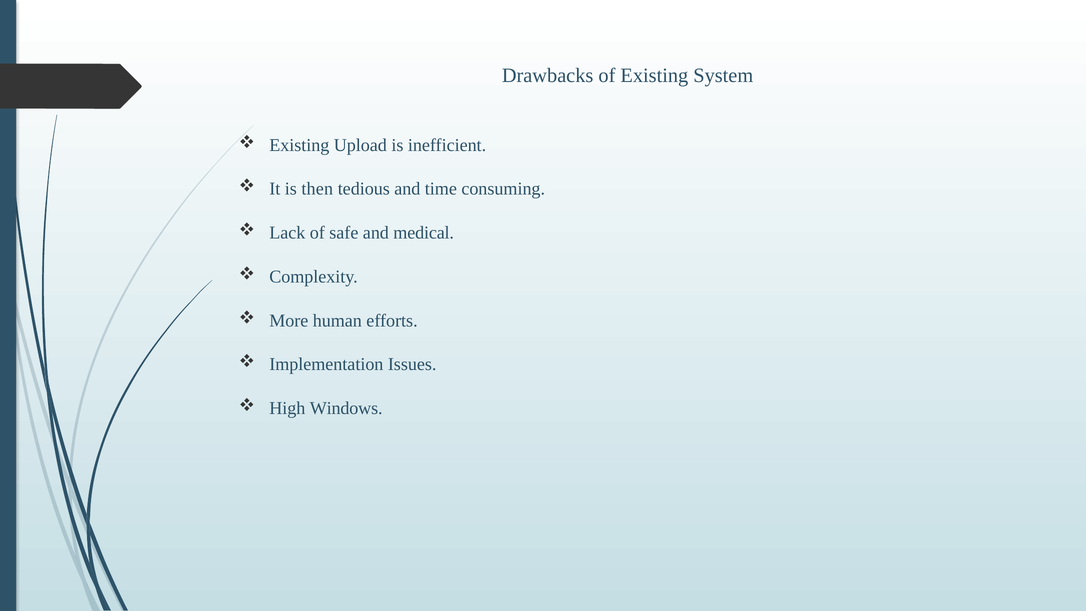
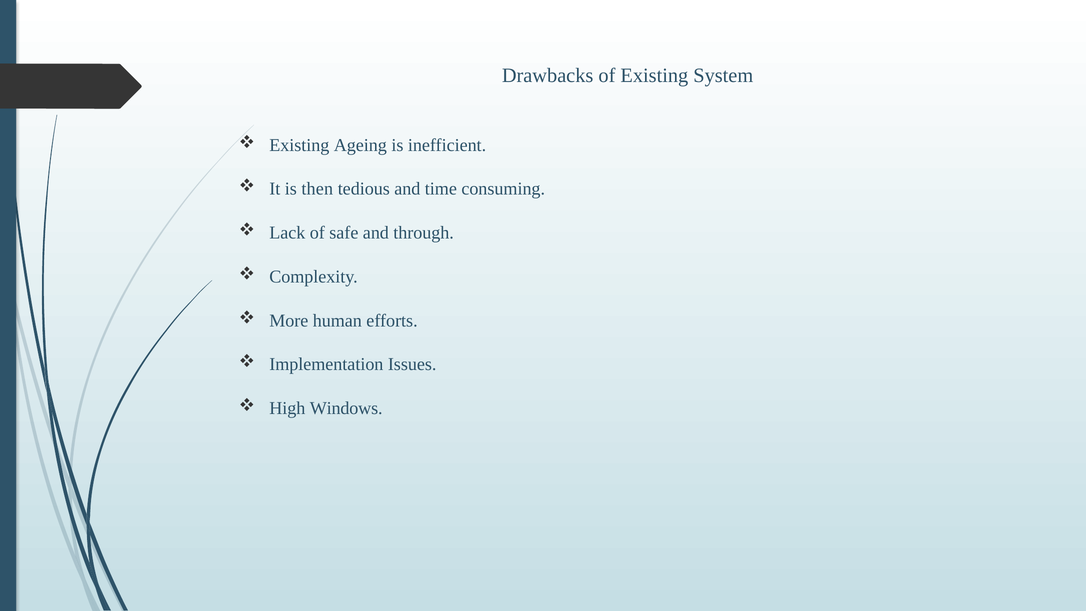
Upload: Upload -> Ageing (360, 145)
medical: medical -> through (424, 233)
